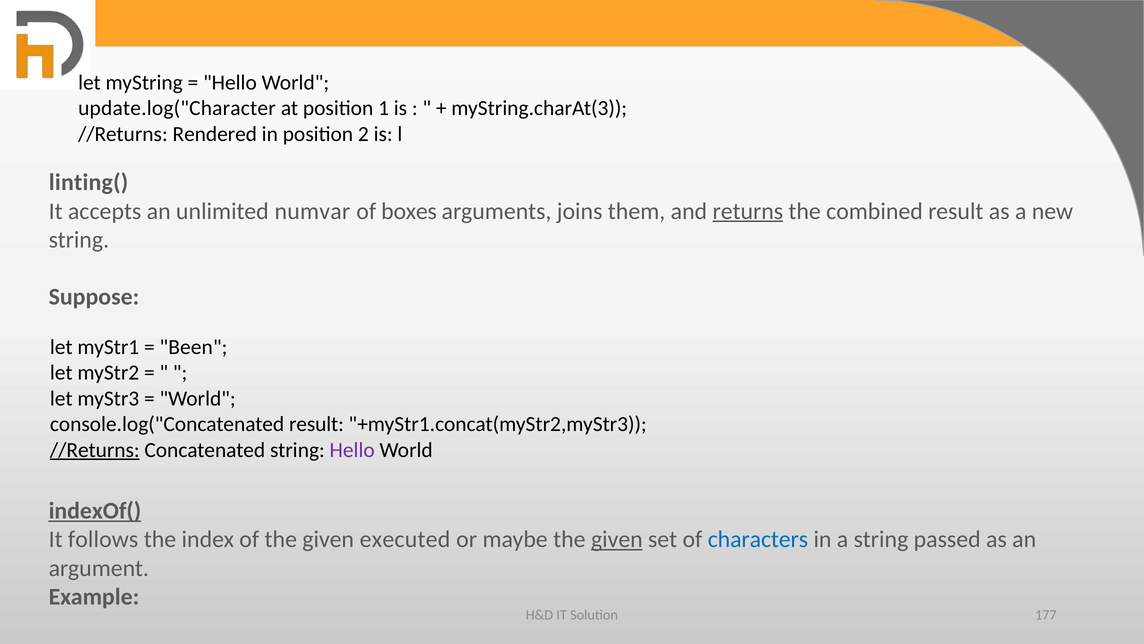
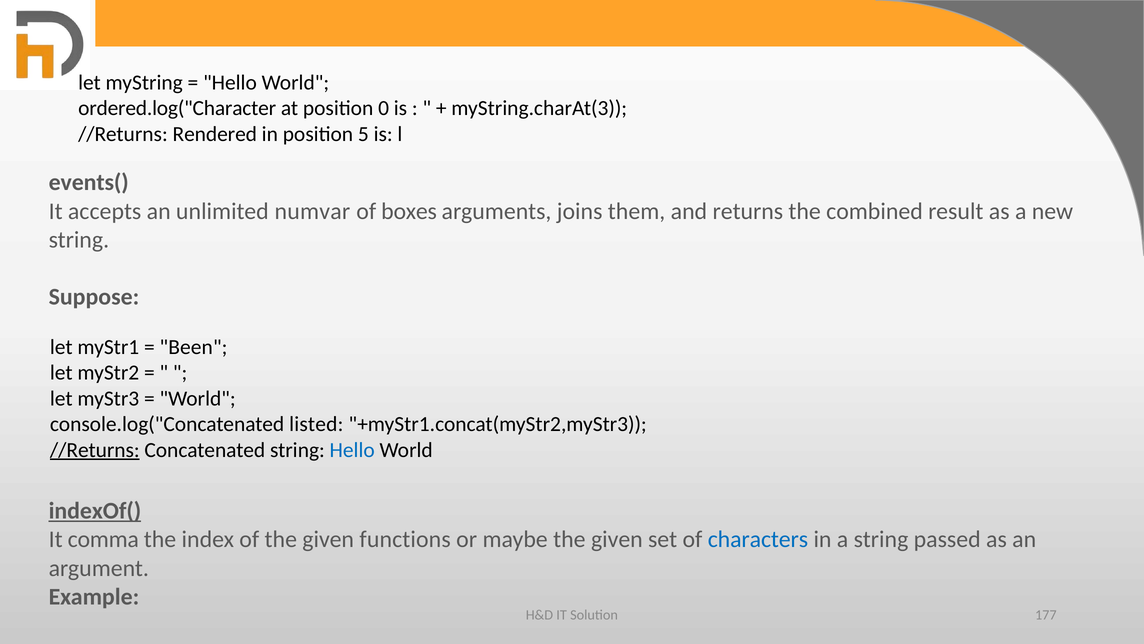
update.log("Character: update.log("Character -> ordered.log("Character (177, 108)
1: 1 -> 0 (384, 108)
2: 2 -> 5 (363, 134)
linting(: linting( -> events( (89, 182)
returns underline: present -> none (748, 211)
console.log("Concatenated result: result -> listed (316, 424)
Hello colour: purple -> blue (352, 450)
follows: follows -> comma (103, 539)
executed: executed -> functions (405, 539)
given underline: present -> none (617, 539)
